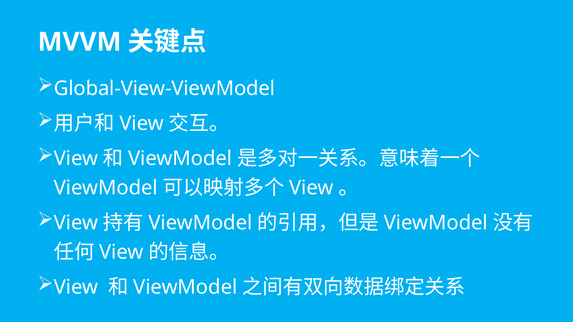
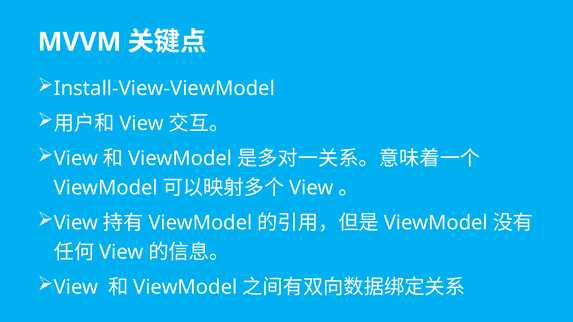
Global-View-ViewModel: Global-View-ViewModel -> Install-View-ViewModel (164, 88)
